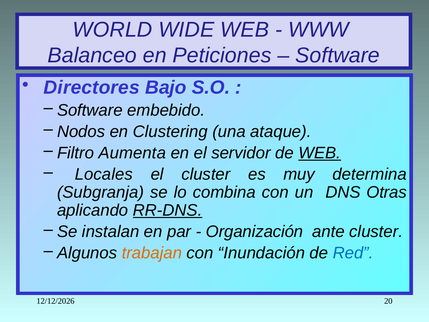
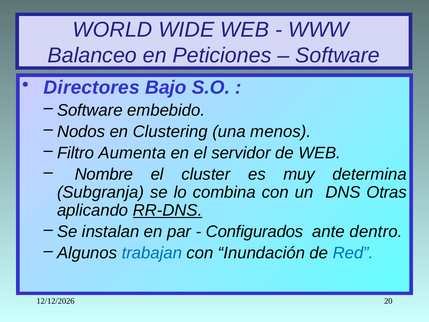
ataque: ataque -> menos (281, 131)
WEB underline: present -> none (320, 153)
Locales: Locales -> Nombre (104, 174)
Organización: Organización -> Configurados (255, 232)
ante cluster: cluster -> dentro (376, 232)
trabajan colour: orange -> blue (152, 253)
